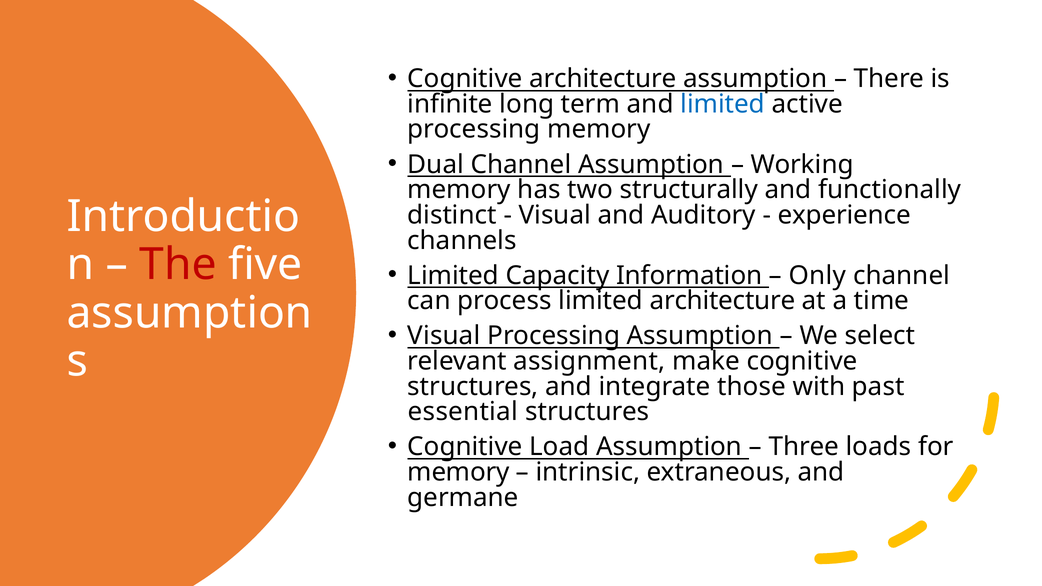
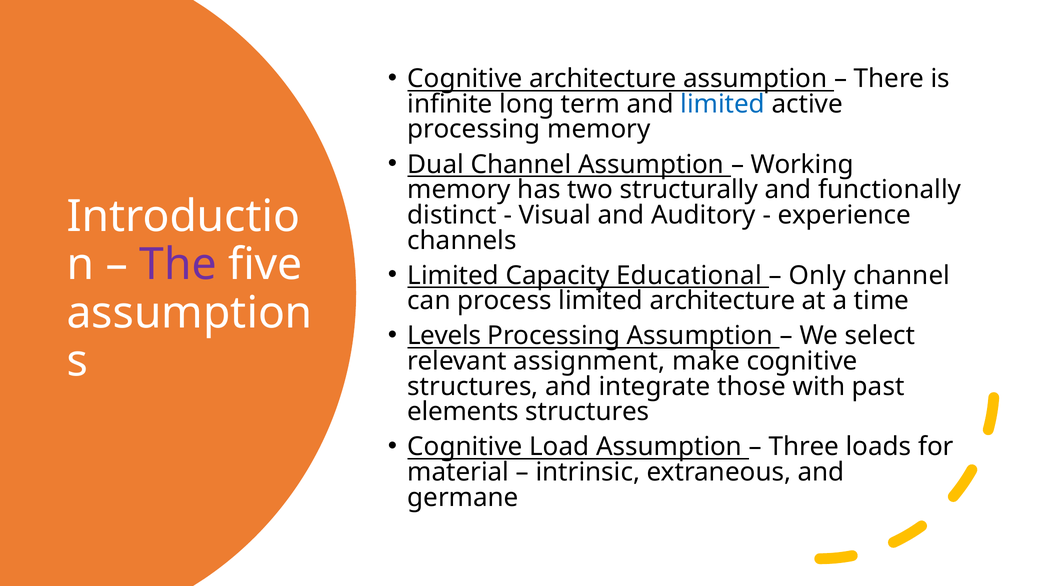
The colour: red -> purple (178, 265)
Information: Information -> Educational (689, 276)
Visual: Visual -> Levels (444, 336)
essential: essential -> elements (463, 412)
memory: memory -> material (458, 472)
